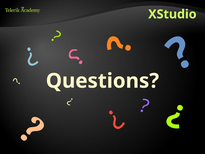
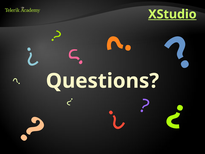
XStudio underline: none -> present (172, 14)
